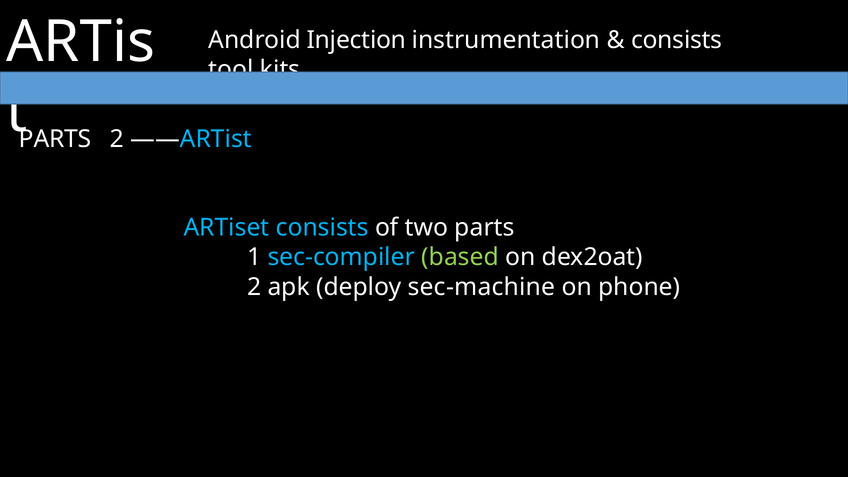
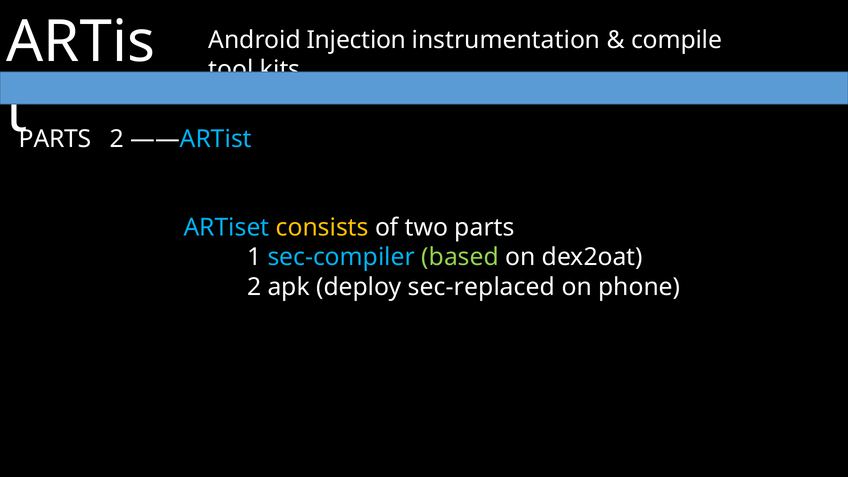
consists: consists -> compile (677, 40)
consists colour: light blue -> yellow (322, 228)
sec-machine: sec-machine -> sec-replaced (481, 287)
